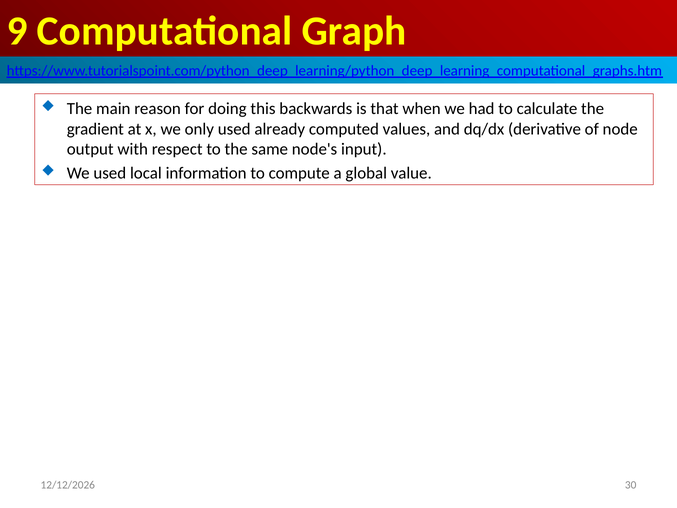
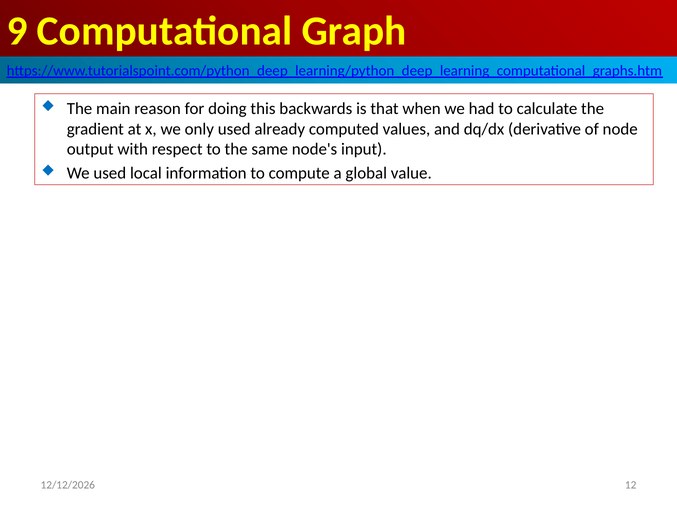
30: 30 -> 12 (631, 485)
